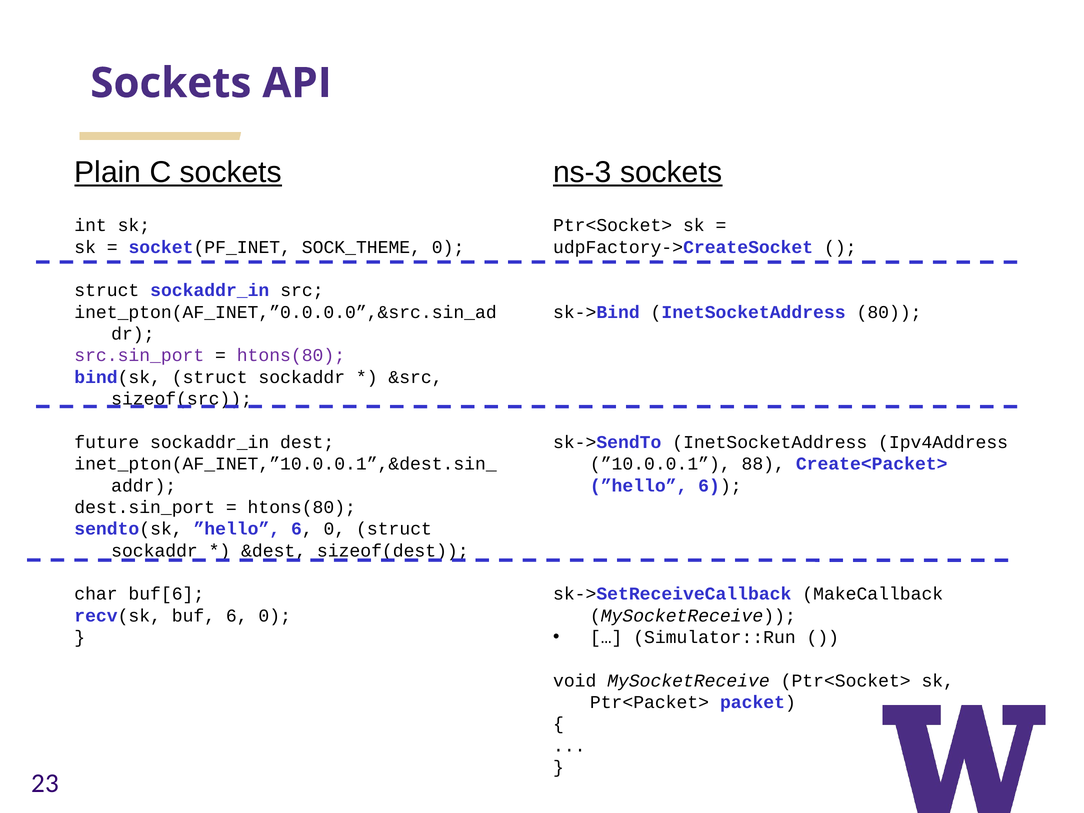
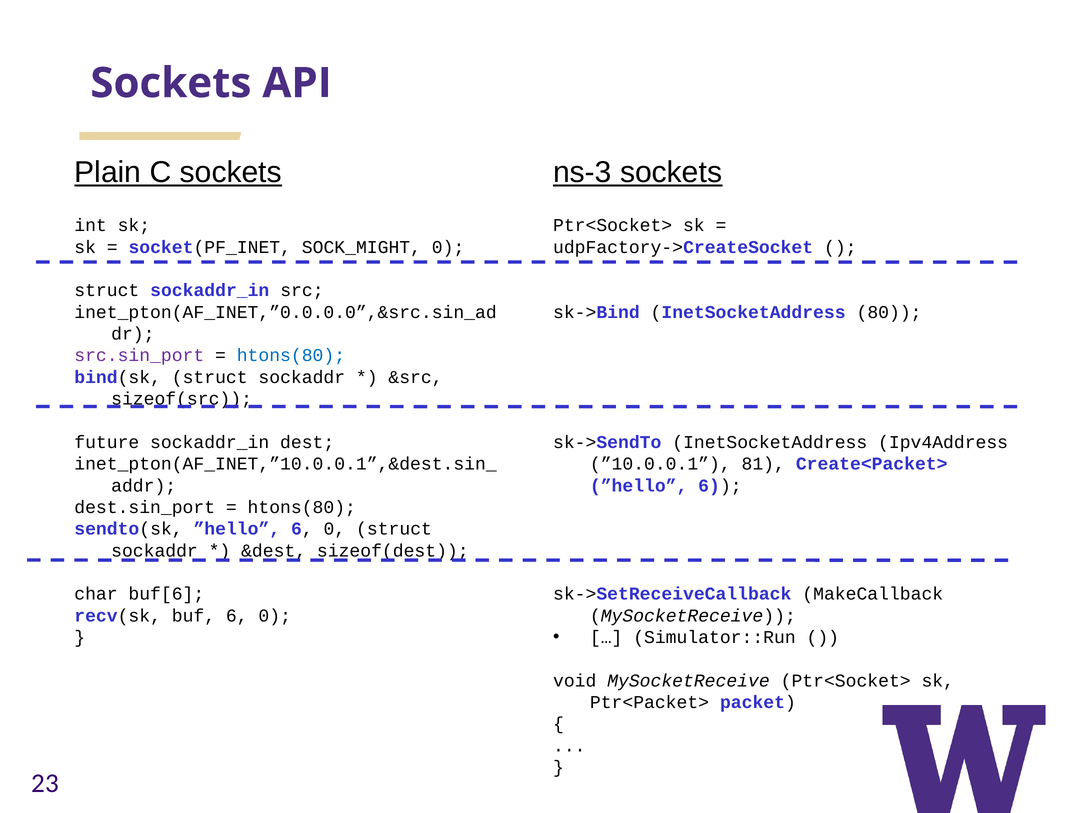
SOCK_THEME: SOCK_THEME -> SOCK_MIGHT (361, 247)
htons(80 colour: purple -> blue (291, 355)
88: 88 -> 81 (763, 464)
